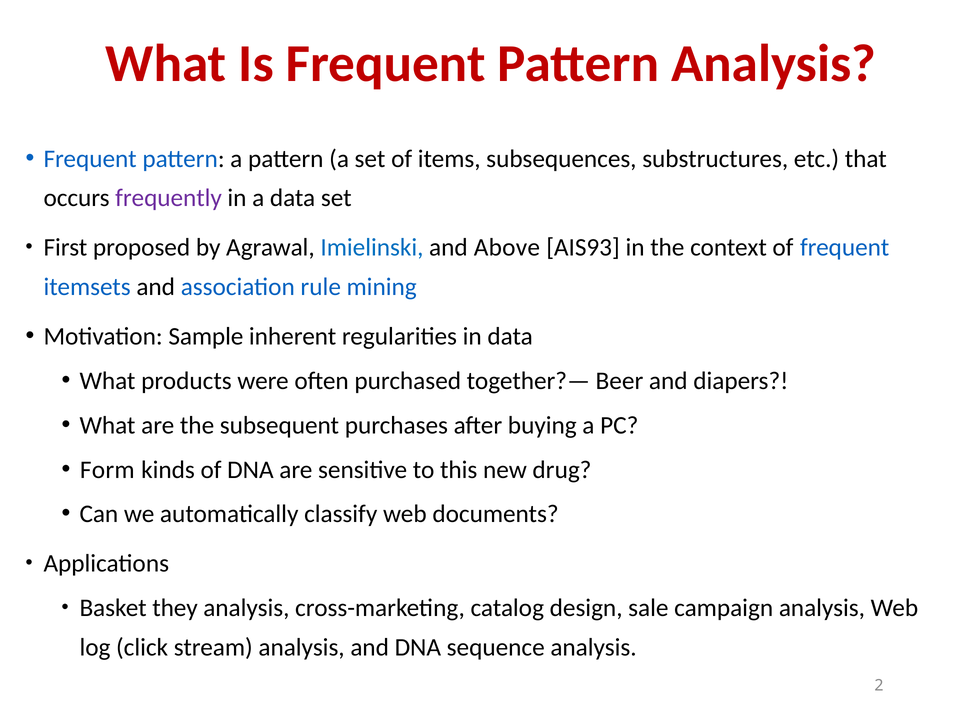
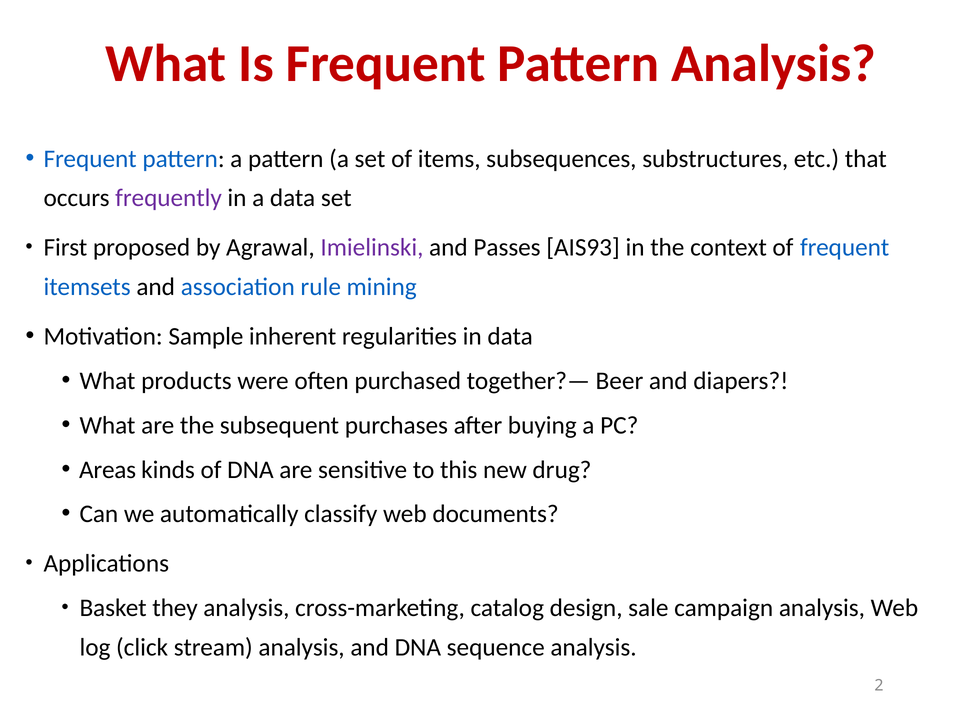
Imielinski colour: blue -> purple (372, 248)
Above: Above -> Passes (507, 248)
Form: Form -> Areas (108, 470)
